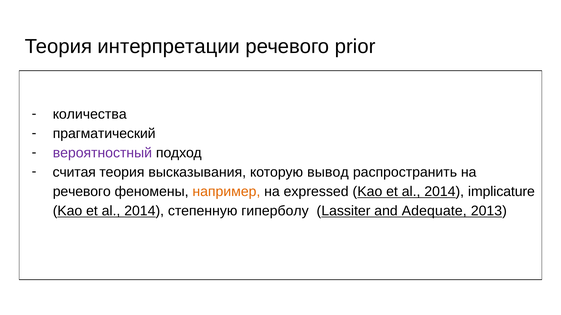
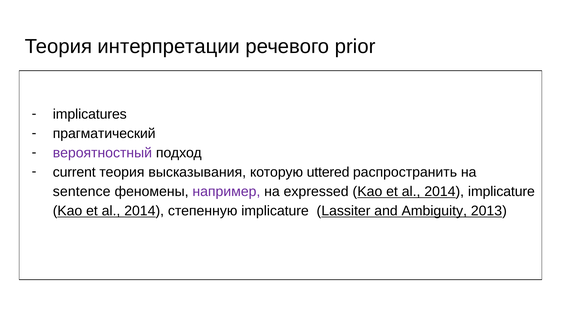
количества: количества -> implicatures (90, 114)
считая: считая -> current (74, 172)
вывод: вывод -> uttered (328, 172)
речевого: речевого -> sentence (82, 192)
например colour: orange -> purple (226, 192)
степенную гиперболу: гиперболу -> implicature (275, 211)
Adequate: Adequate -> Ambiguity (434, 211)
